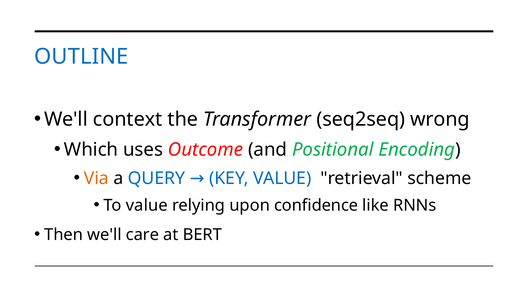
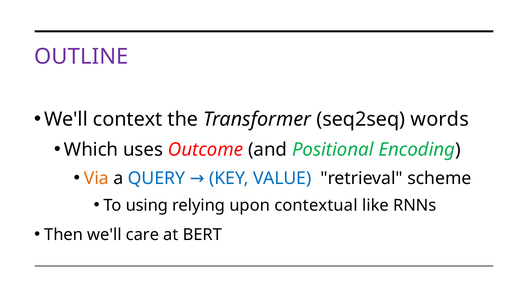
OUTLINE colour: blue -> purple (81, 57)
wrong: wrong -> words (440, 119)
To value: value -> using (147, 205)
confidence: confidence -> contextual (316, 205)
